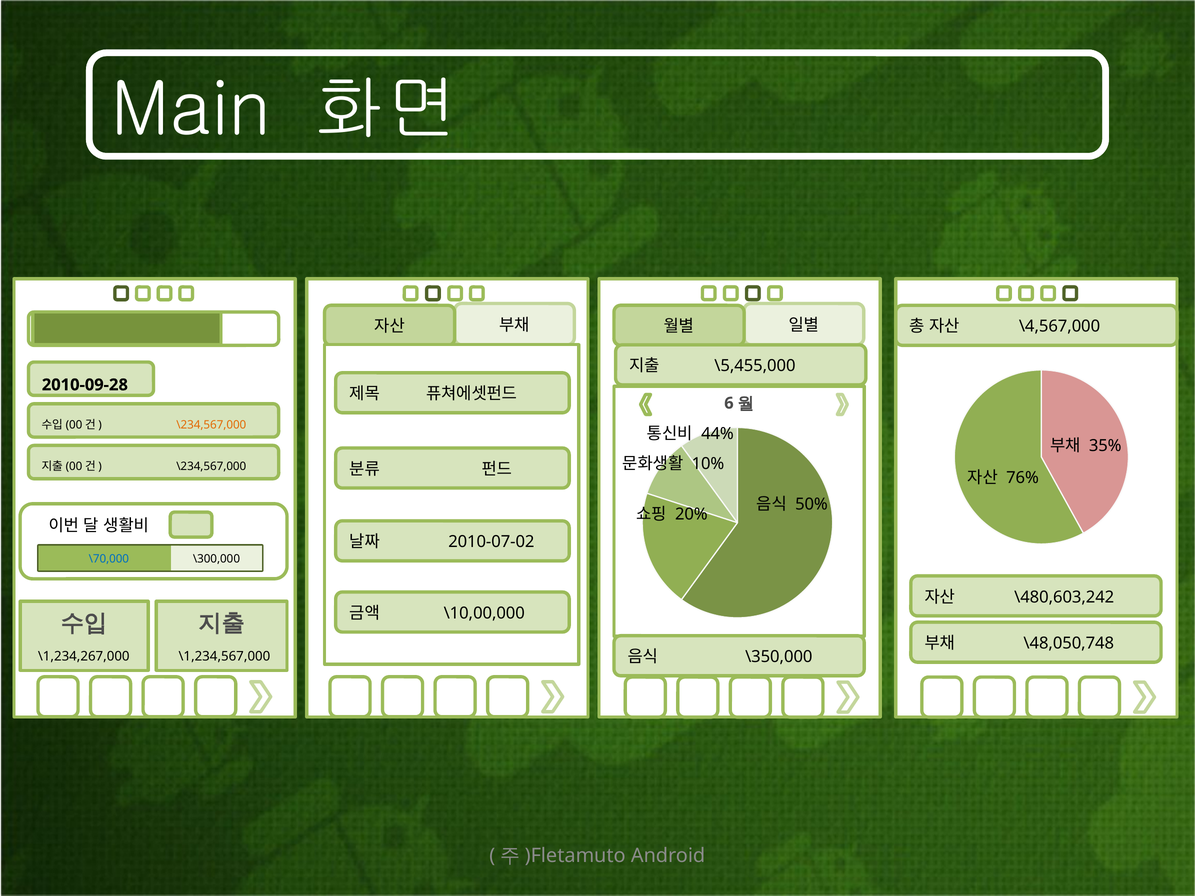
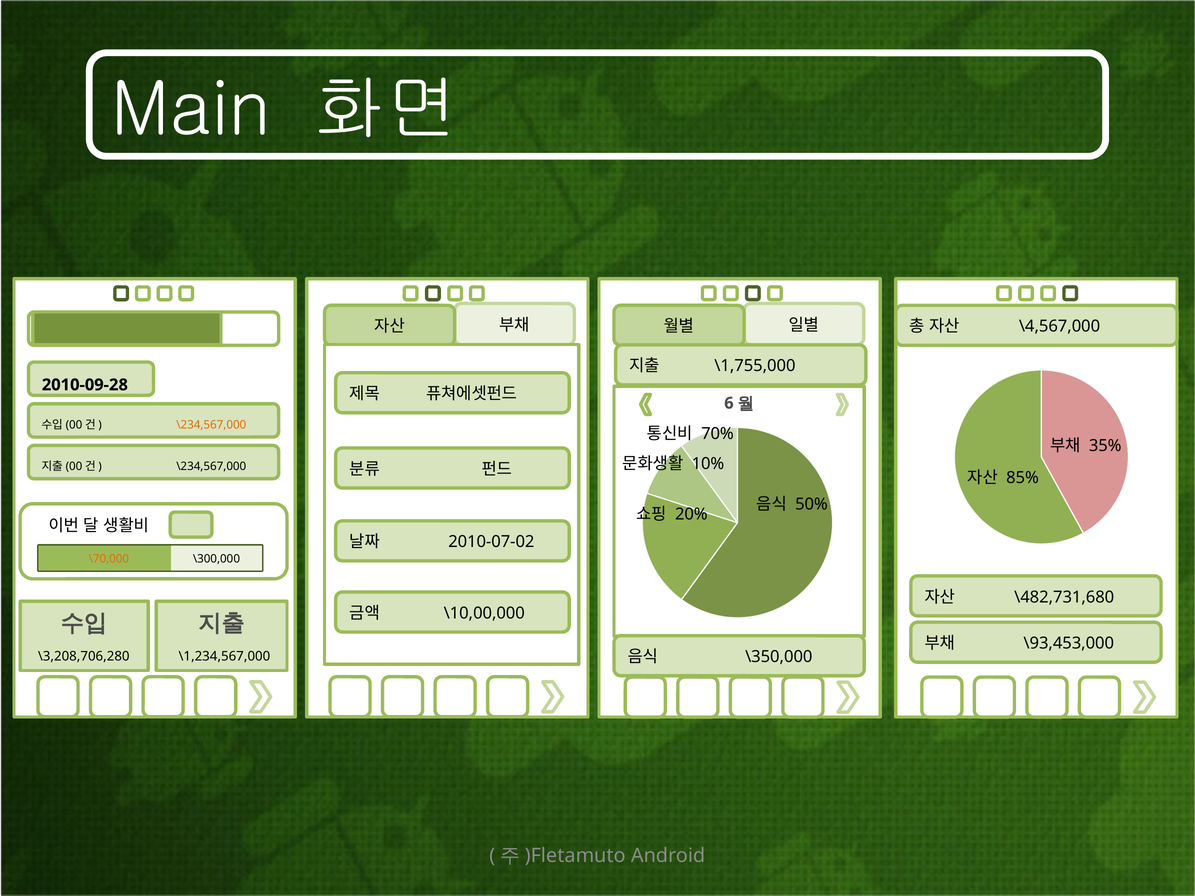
\5,455,000: \5,455,000 -> \1,755,000 (755, 366)
44%: 44% -> 70% (717, 434)
76%: 76% -> 85% (1023, 478)
\70,000 colour: blue -> orange (109, 559)
\480,603,242: \480,603,242 -> \482,731,680 (1064, 597)
\48,050,748: \48,050,748 -> \93,453,000 (1069, 644)
\1,234,267,000: \1,234,267,000 -> \3,208,706,280 (84, 657)
